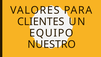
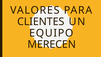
NUESTRO: NUESTRO -> MERECEN (52, 44)
